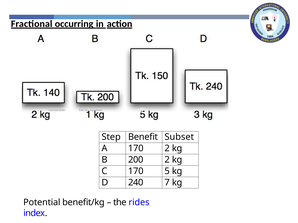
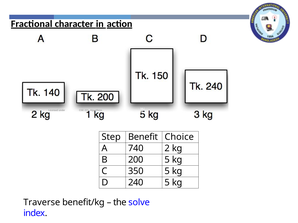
occurring: occurring -> character (74, 24)
Subset: Subset -> Choice (179, 137)
A 170: 170 -> 740 (136, 149)
200 2: 2 -> 5 (167, 160)
C 170: 170 -> 350 (136, 172)
240 7: 7 -> 5 (167, 183)
Potential: Potential -> Traverse (42, 203)
rides: rides -> solve (139, 203)
